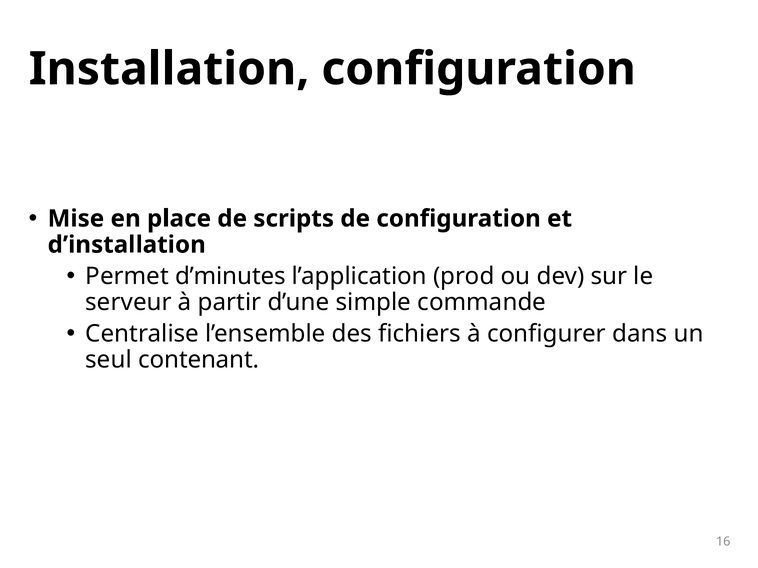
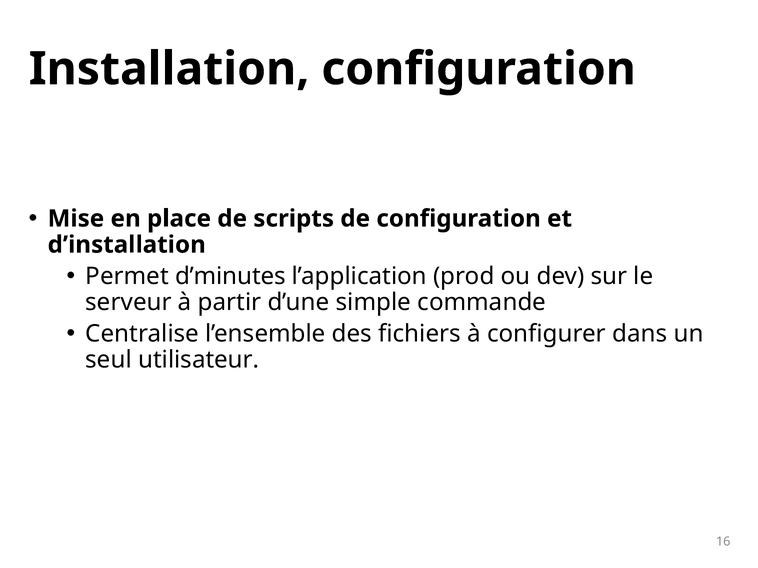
contenant: contenant -> utilisateur (199, 360)
